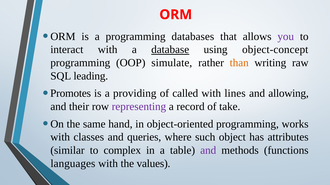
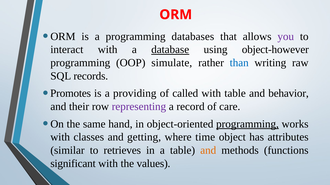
object-concept: object-concept -> object-however (275, 50)
than colour: orange -> blue (239, 63)
leading: leading -> records (91, 76)
with lines: lines -> table (235, 94)
allowing: allowing -> behavior (289, 94)
take: take -> care (230, 107)
programming underline: none -> present (247, 124)
queries: queries -> getting (144, 138)
such: such -> time (205, 138)
complex: complex -> retrieves (122, 151)
and colour: purple -> orange (208, 151)
languages: languages -> significant (73, 164)
